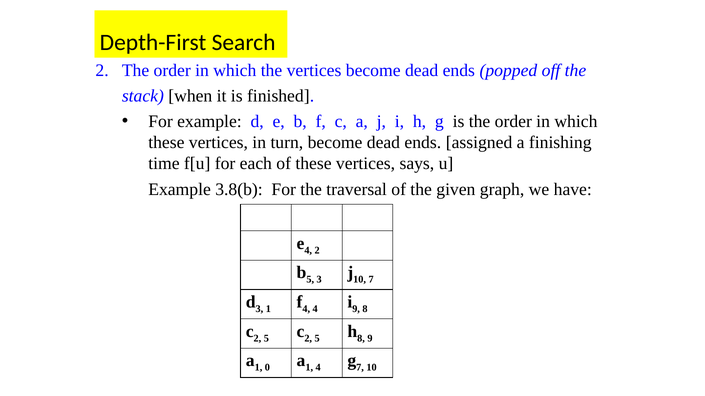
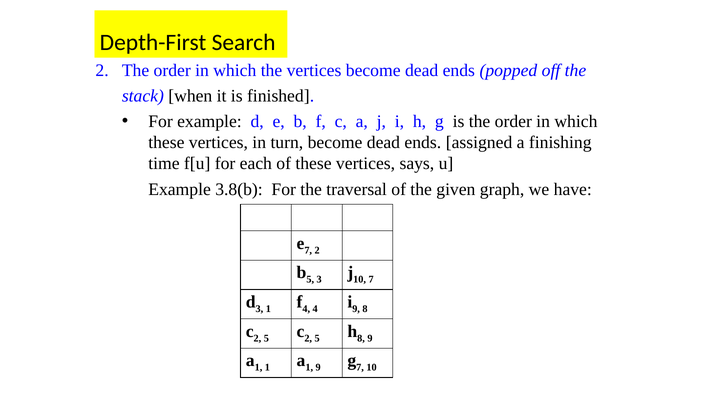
e 4: 4 -> 7 (308, 251)
1 0: 0 -> 1 (267, 368)
1 4: 4 -> 9 (318, 368)
